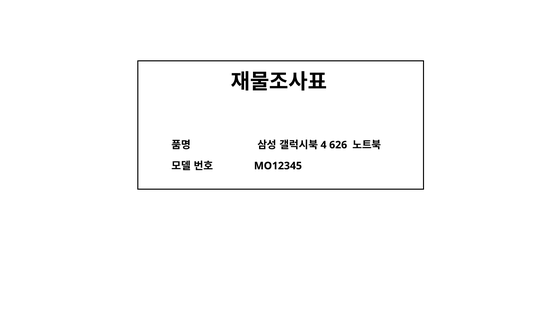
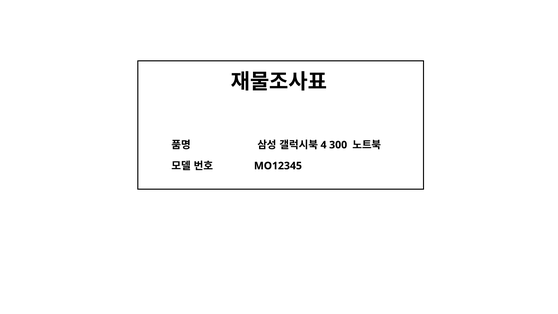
626: 626 -> 300 (338, 145)
